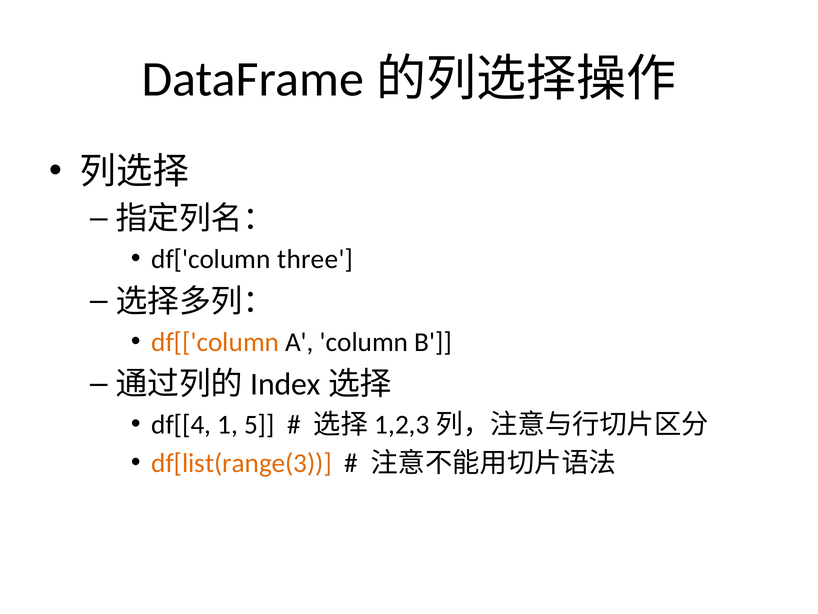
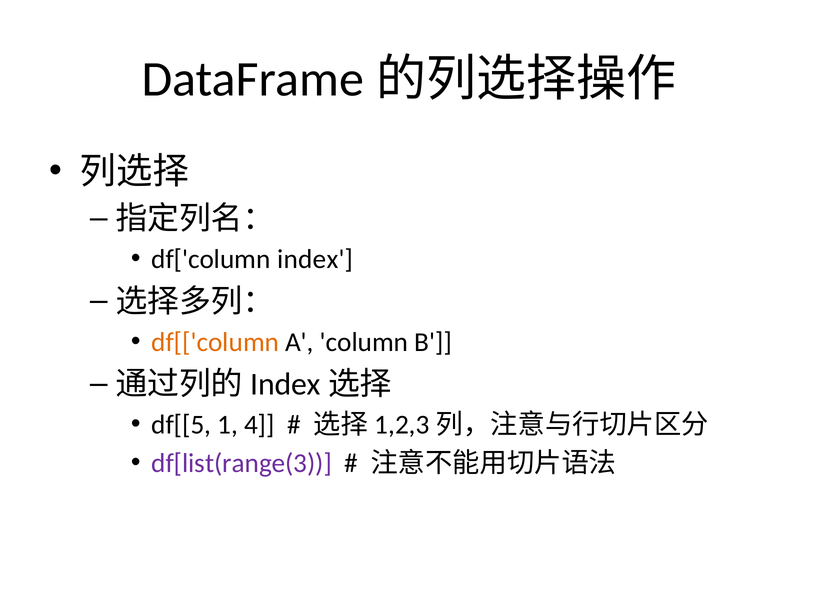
three: three -> index (315, 259)
df[[4: df[[4 -> df[[5 (181, 425)
5: 5 -> 4 (259, 425)
df[list(range(3 colour: orange -> purple (242, 463)
